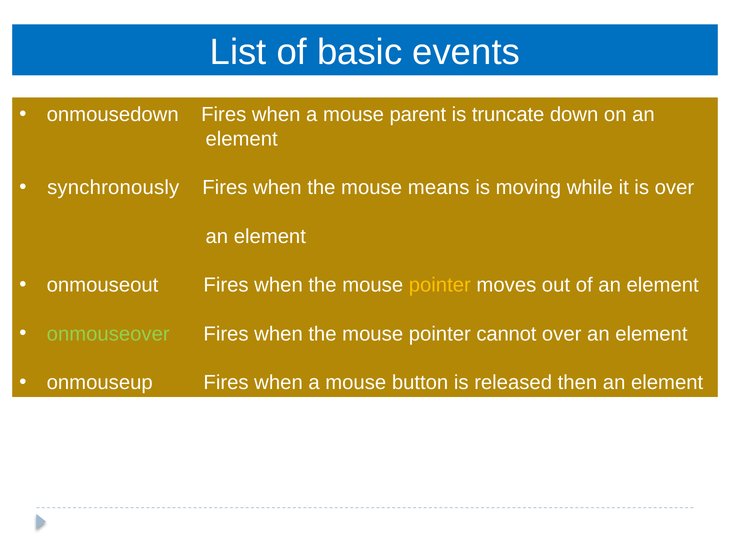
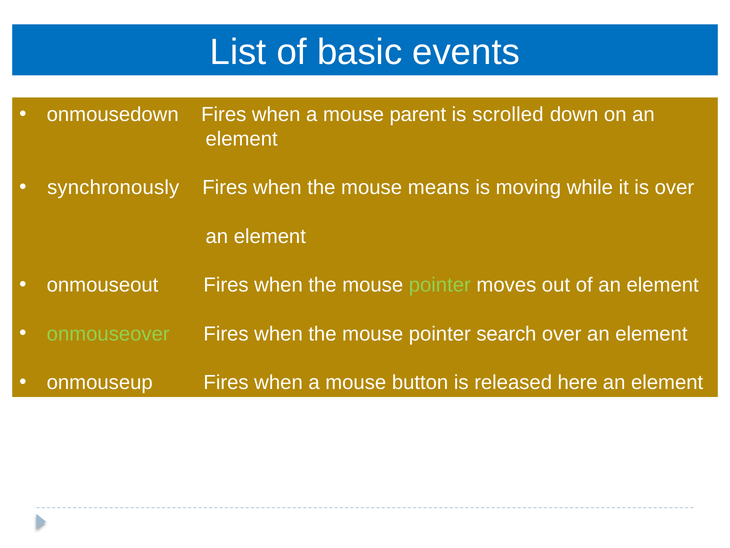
truncate: truncate -> scrolled (508, 115)
pointer colour: yellow -> light green (440, 285)
cannot: cannot -> search (506, 334)
then: then -> here (578, 382)
